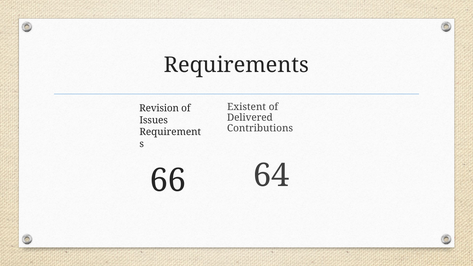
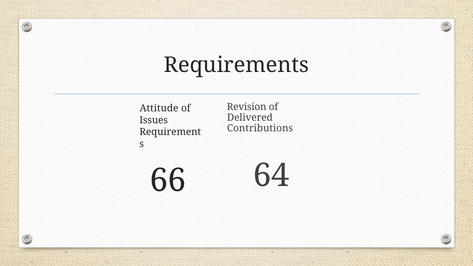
Existent: Existent -> Revision (247, 107)
Revision: Revision -> Attitude (159, 108)
